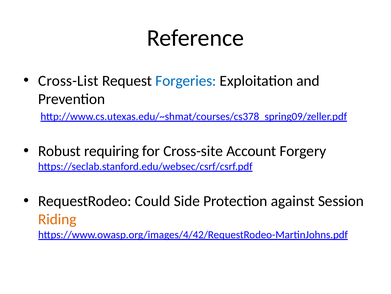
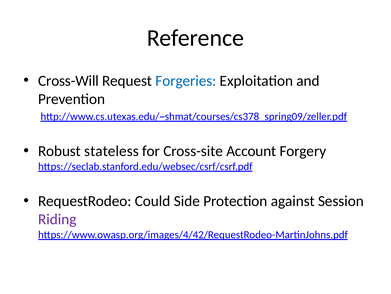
Cross-List: Cross-List -> Cross-Will (68, 81)
requiring: requiring -> stateless (111, 151)
Riding colour: orange -> purple (57, 219)
